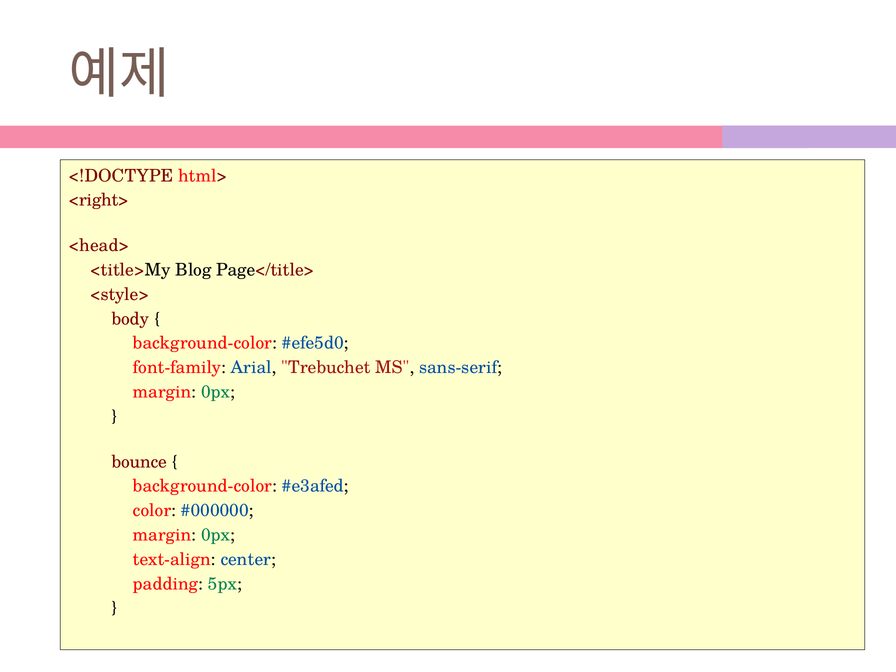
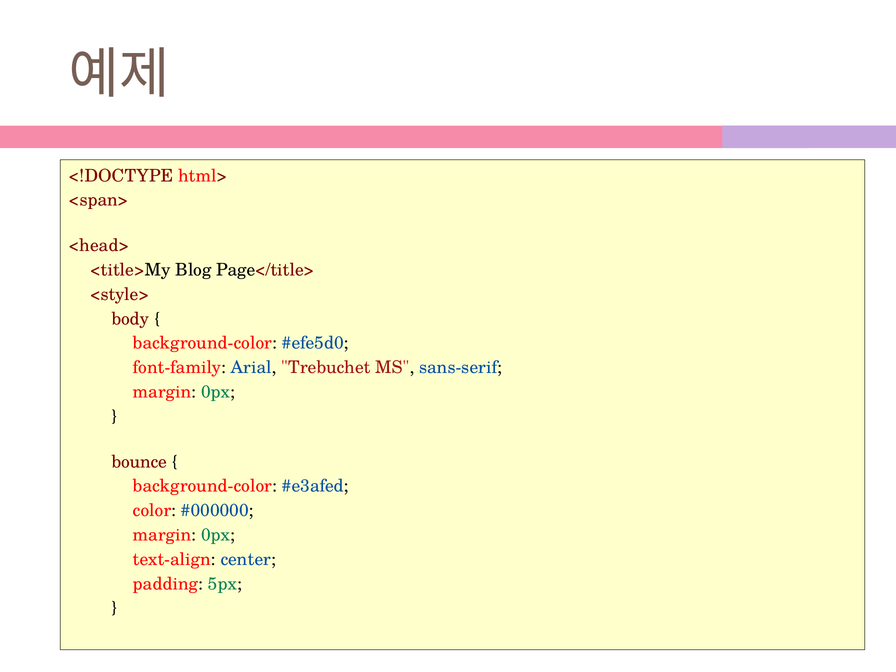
<right>: <right> -> <span> (99, 200)
